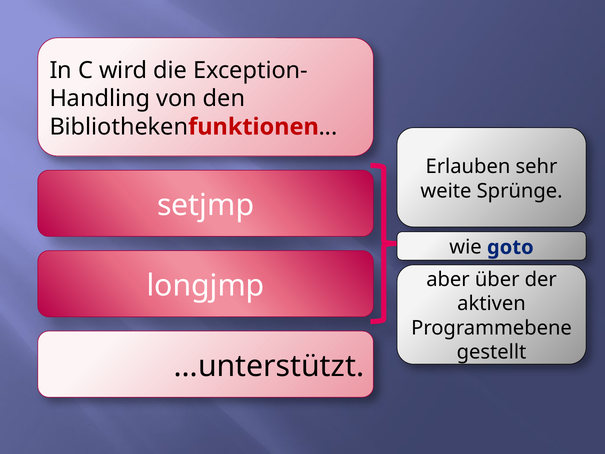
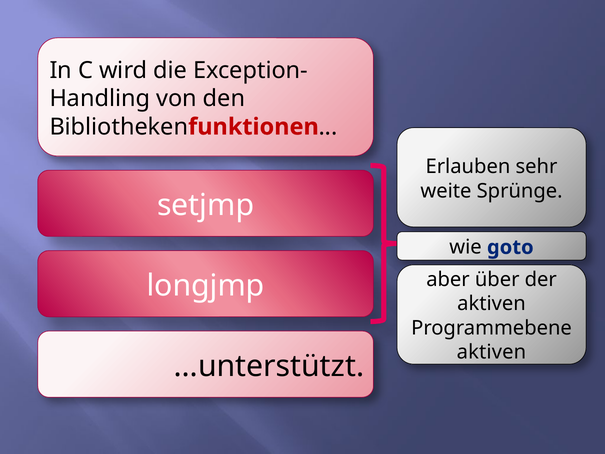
gestellt: gestellt -> aktiven (491, 352)
